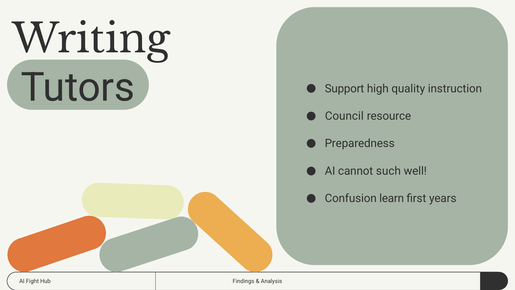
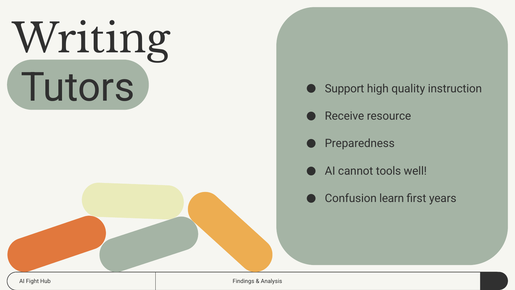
Council: Council -> Receive (344, 116)
such: such -> tools (388, 171)
